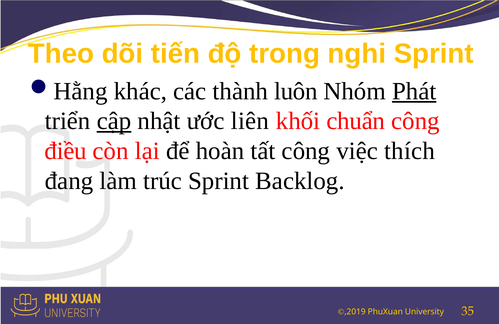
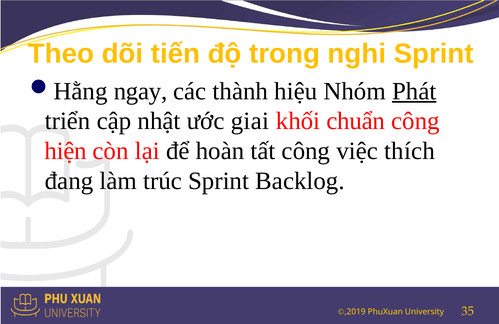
khác: khác -> ngay (141, 91)
luôn: luôn -> hiệu (296, 91)
cập underline: present -> none (114, 121)
liên: liên -> giai (250, 121)
điều: điều -> hiện (66, 151)
